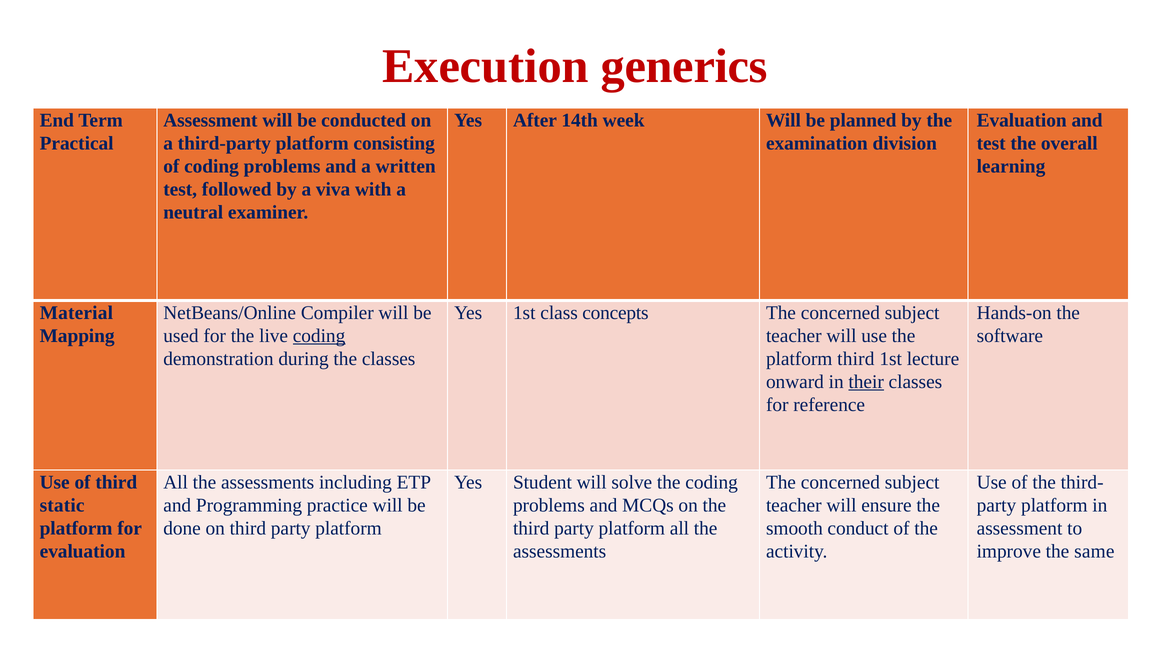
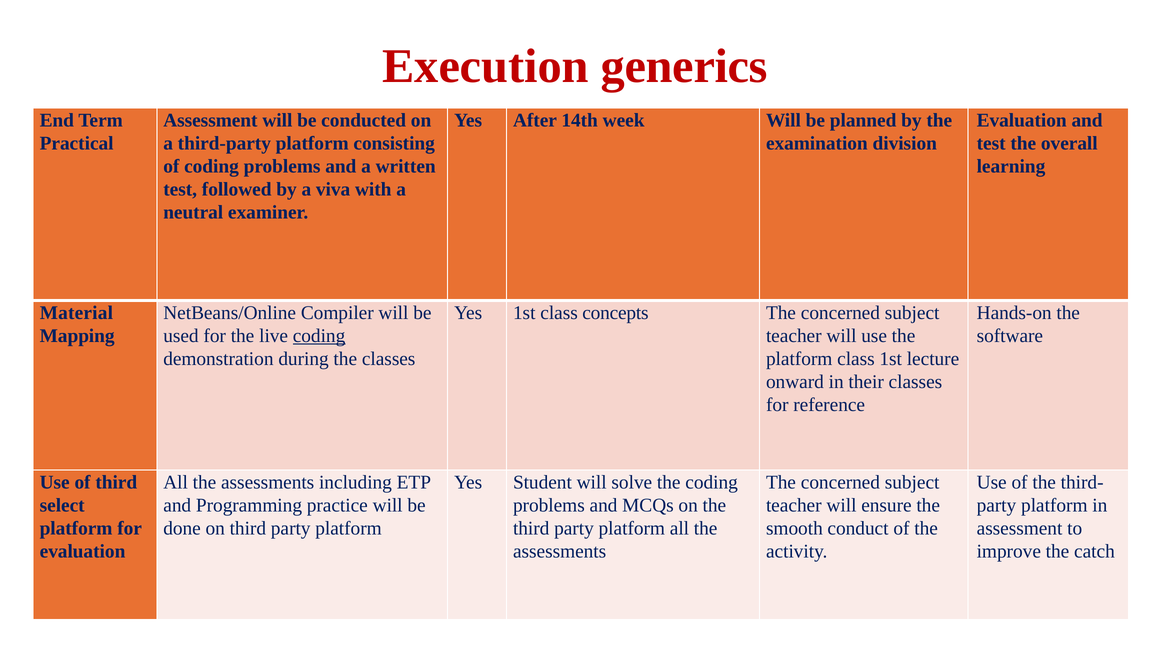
platform third: third -> class (856, 359)
their underline: present -> none (866, 382)
static: static -> select (62, 505)
same: same -> catch (1094, 551)
